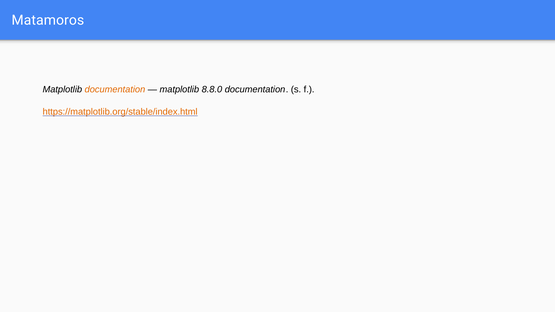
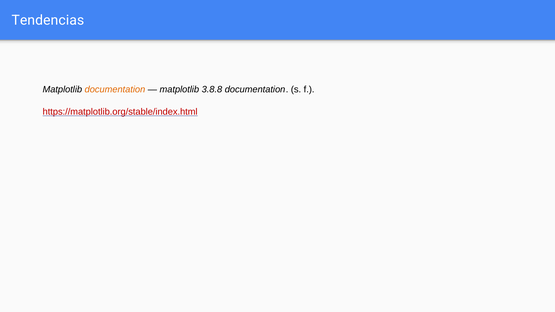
Matamoros: Matamoros -> Tendencias (48, 20)
8.8.0: 8.8.0 -> 3.8.8 (212, 90)
https://matplotlib.org/stable/index.html colour: orange -> red (120, 112)
